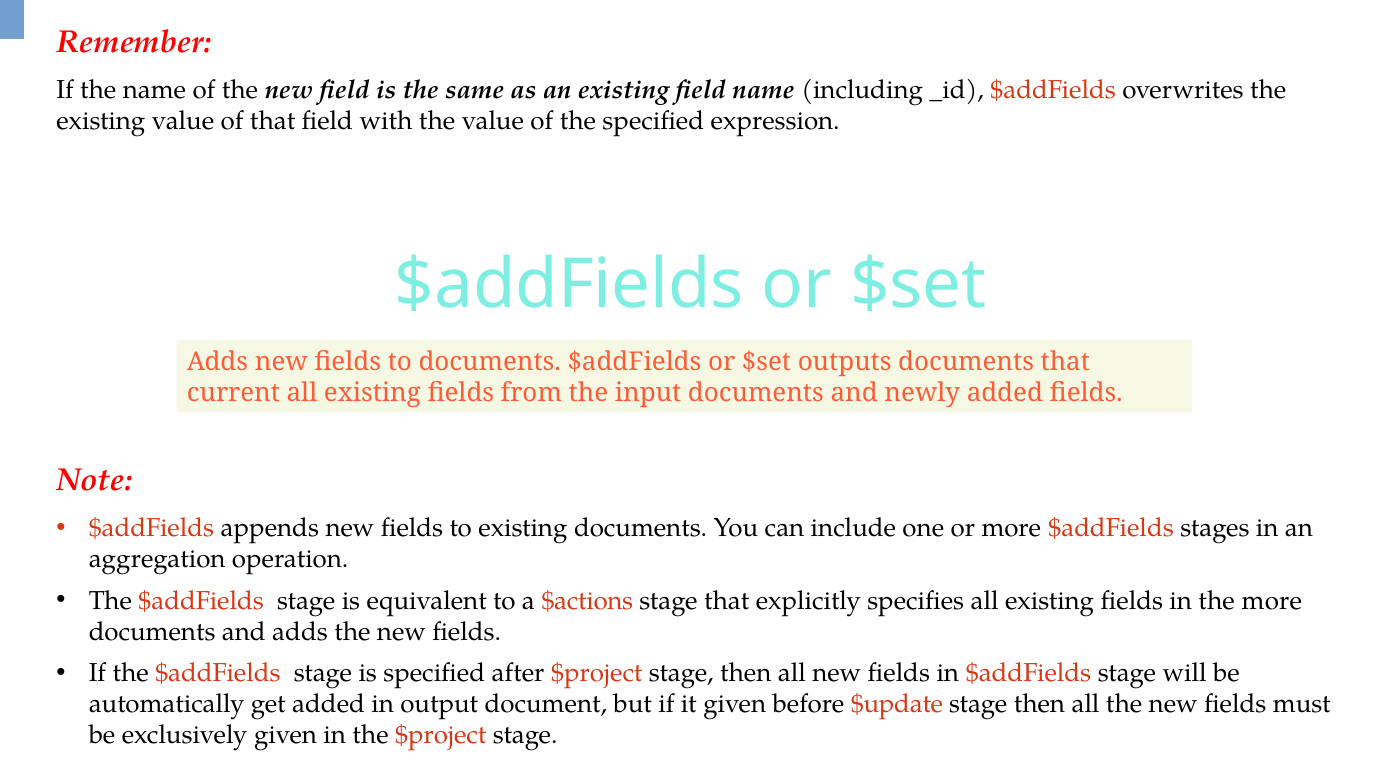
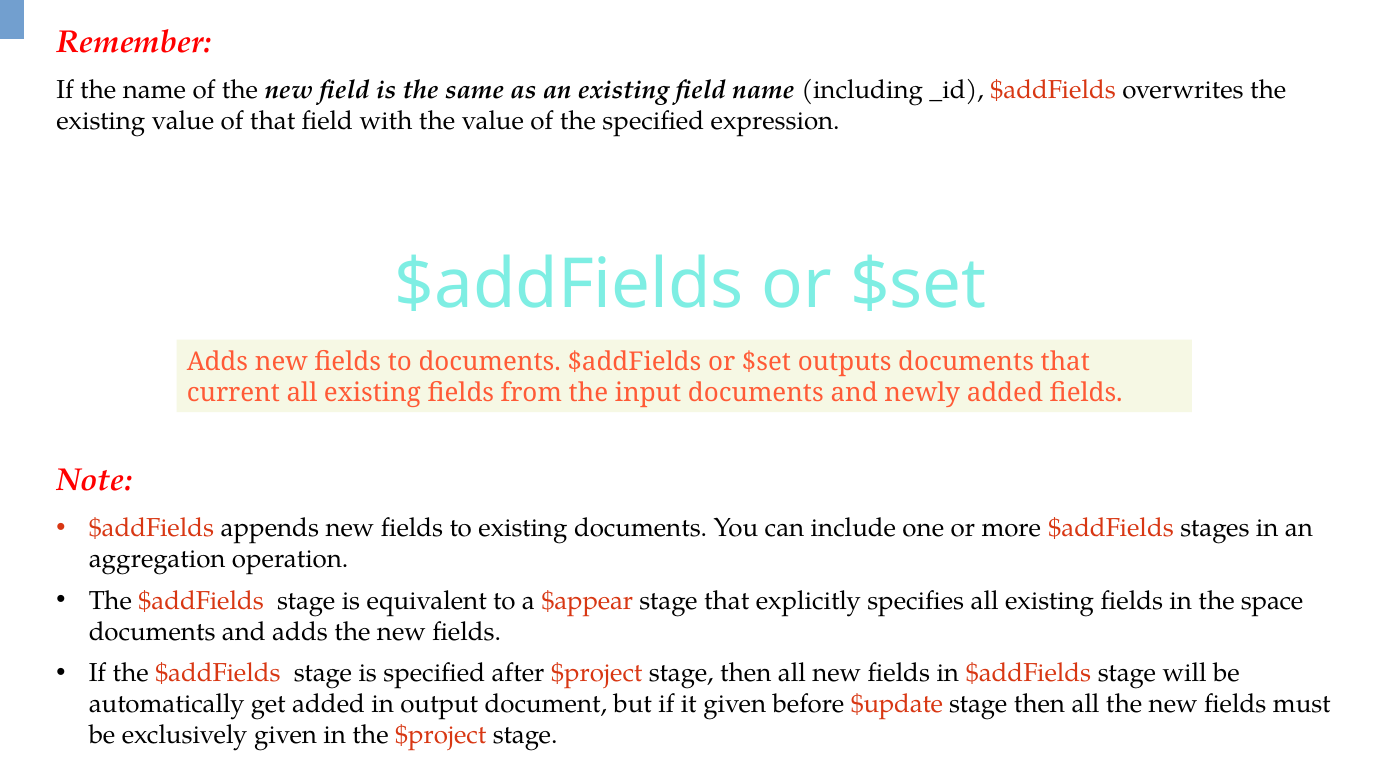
$actions: $actions -> $appear (587, 601)
the more: more -> space (1272, 601)
